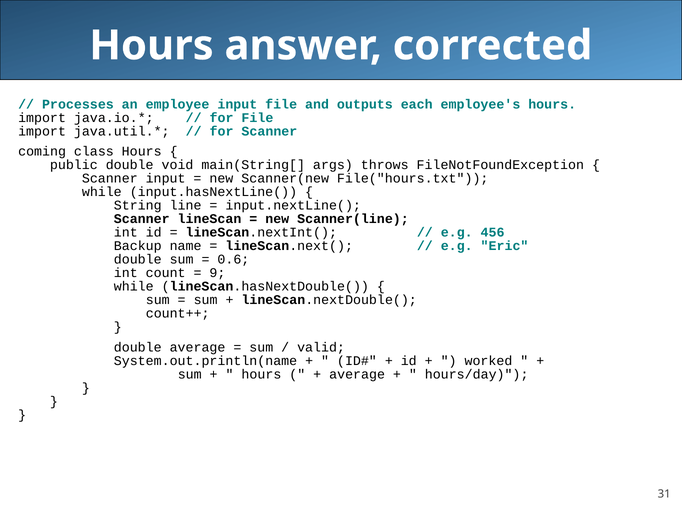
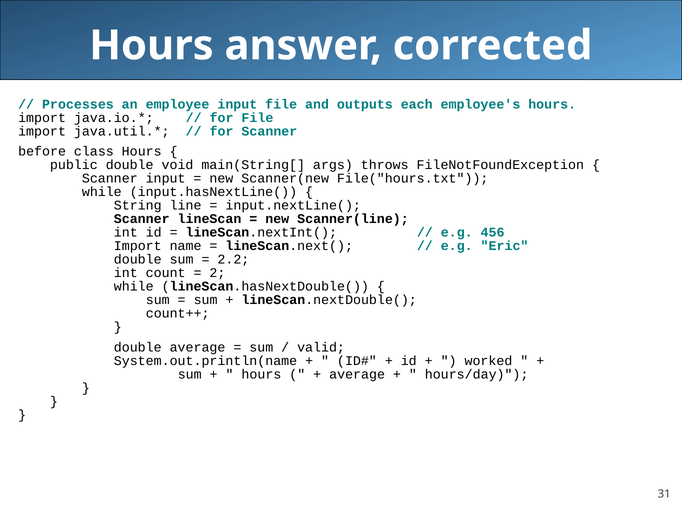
coming: coming -> before (42, 151)
Backup: Backup -> Import (138, 246)
0.6: 0.6 -> 2.2 (233, 259)
9: 9 -> 2 (217, 273)
